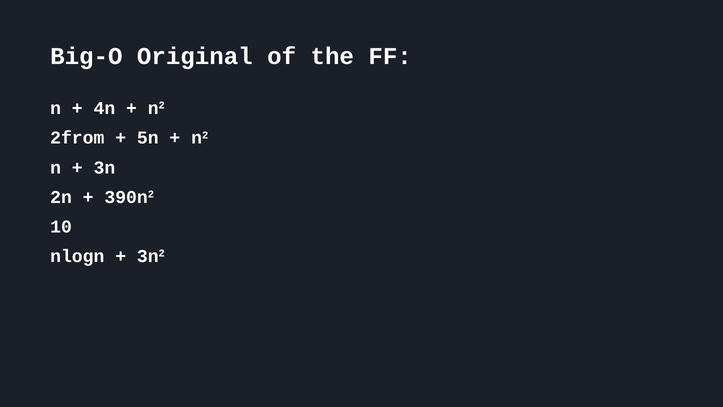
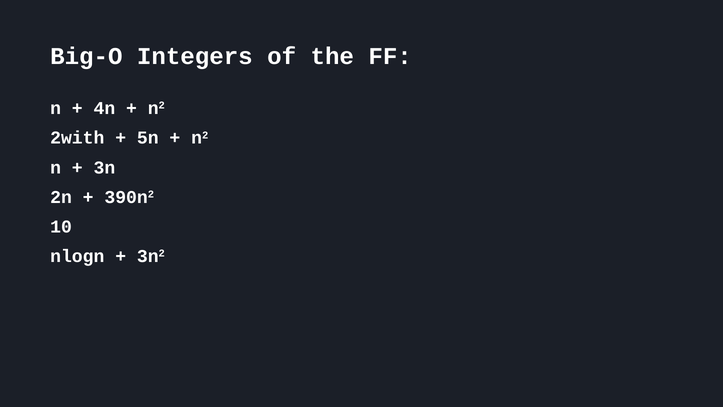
Original: Original -> Integers (195, 56)
2from: 2from -> 2with (77, 138)
